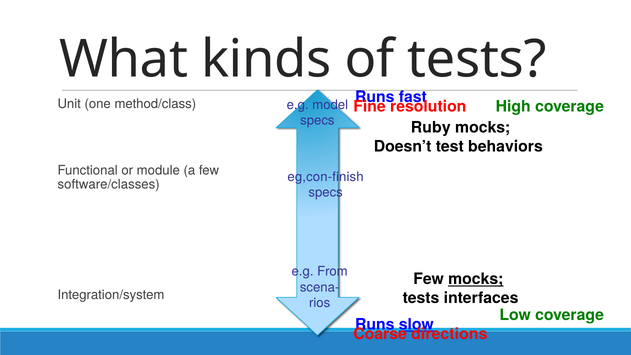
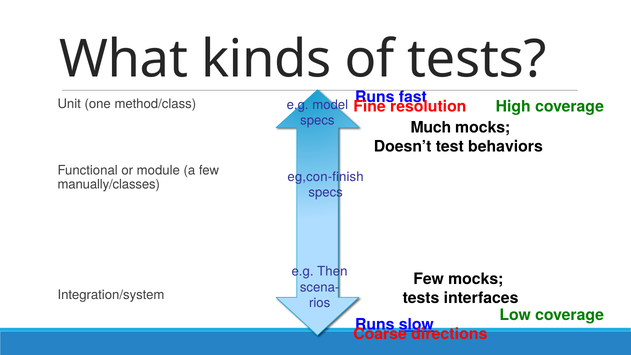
Ruby: Ruby -> Much (431, 128)
software/classes: software/classes -> manually/classes (109, 184)
From: From -> Then (332, 271)
mocks underline: present -> none (476, 279)
